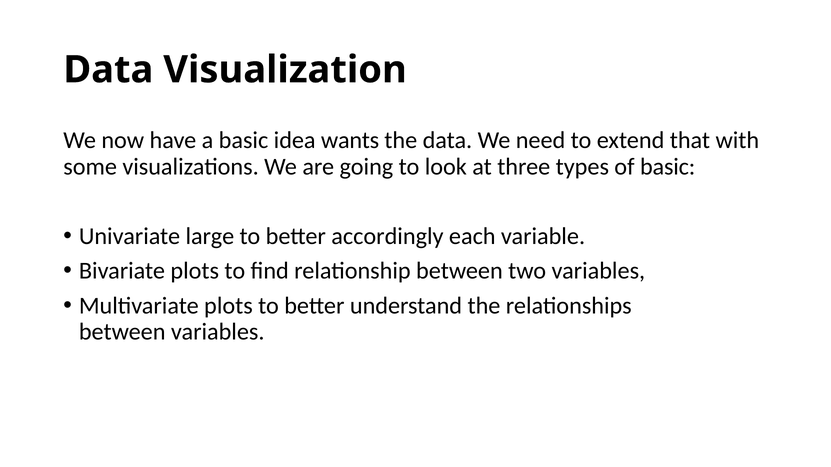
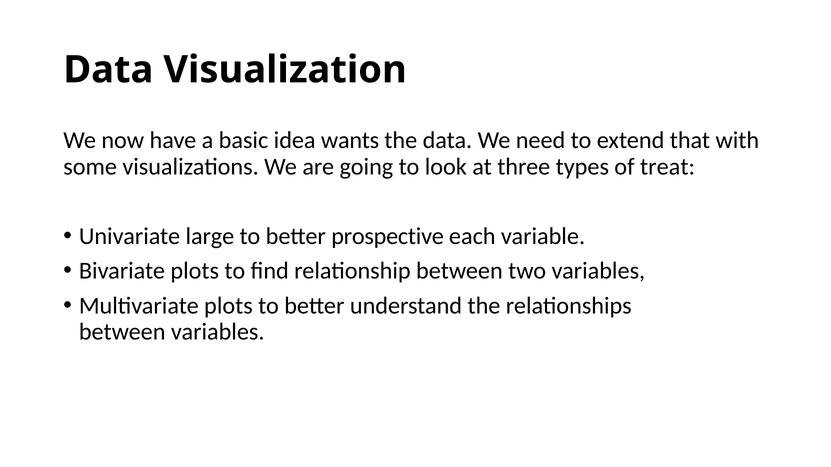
of basic: basic -> treat (668, 167)
accordingly: accordingly -> prospective (388, 236)
